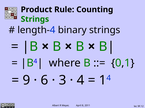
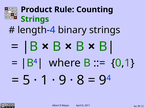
9: 9 -> 5 (26, 81)
6: 6 -> 1 (44, 81)
3: 3 -> 9 (63, 81)
4: 4 -> 8 (81, 81)
1: 1 -> 9 (103, 81)
